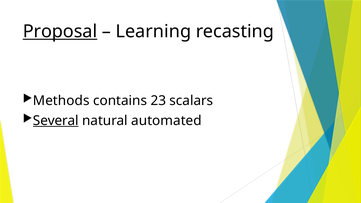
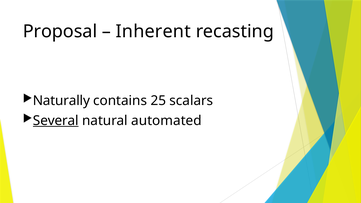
Proposal underline: present -> none (60, 31)
Learning: Learning -> Inherent (153, 31)
Methods: Methods -> Naturally (61, 101)
23: 23 -> 25 (158, 101)
